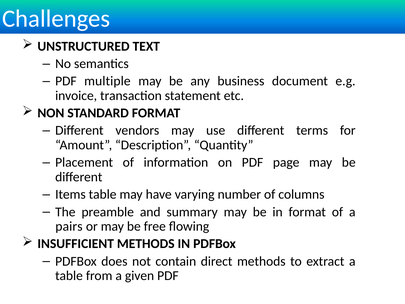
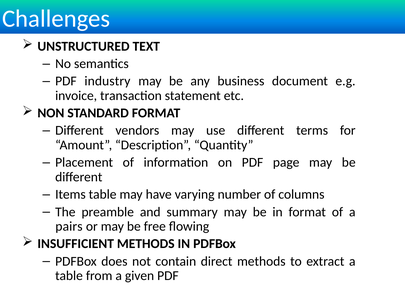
multiple: multiple -> industry (107, 81)
